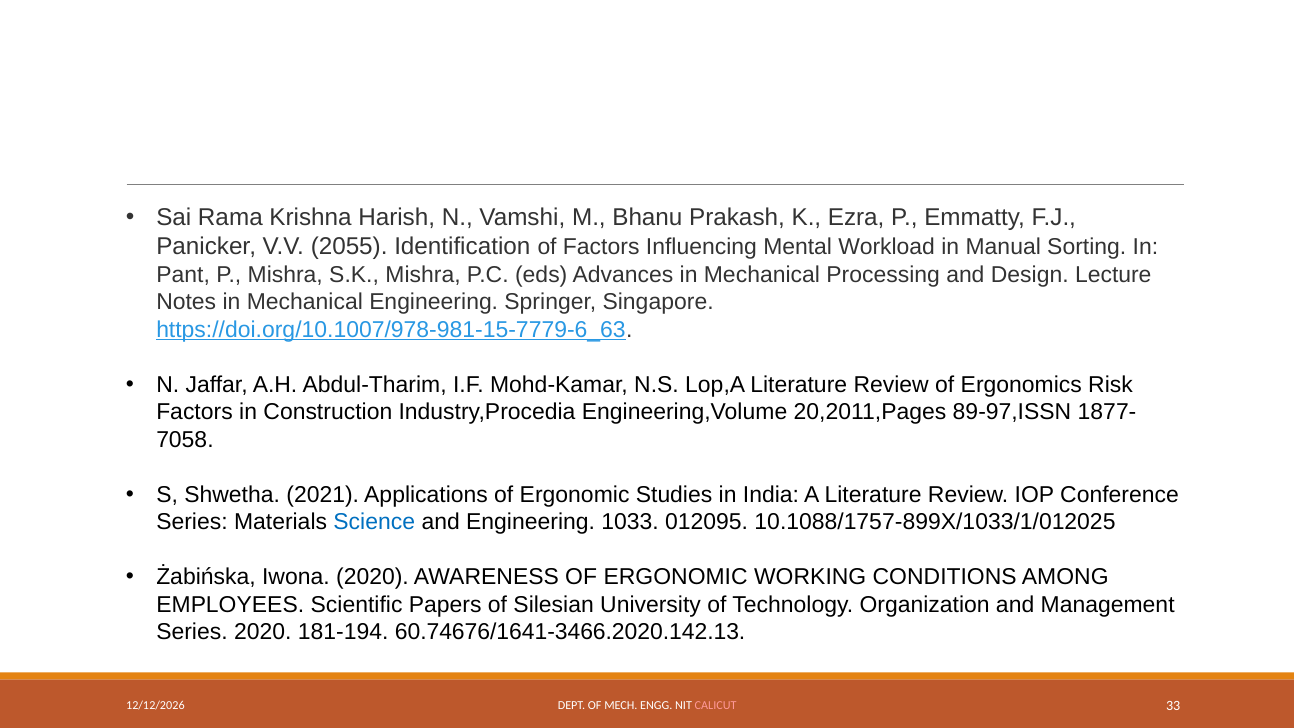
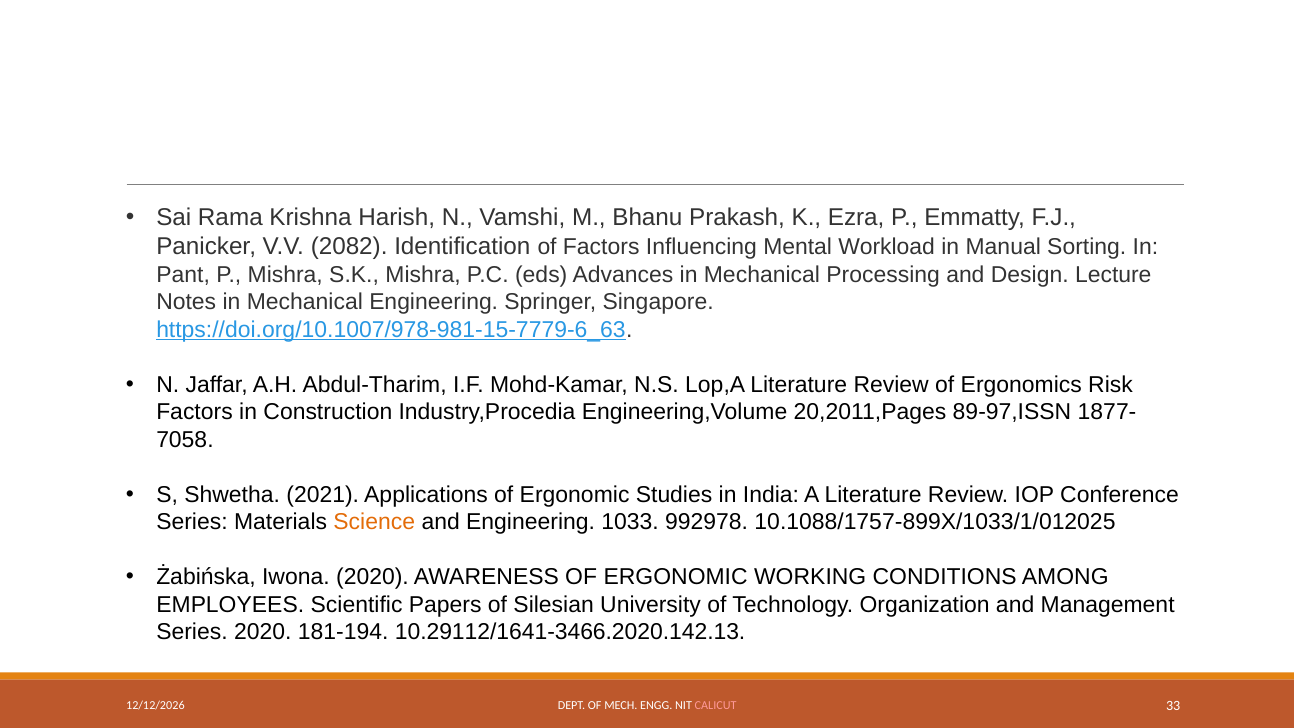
2055: 2055 -> 2082 (349, 246)
Science colour: blue -> orange (374, 522)
012095: 012095 -> 992978 (707, 522)
60.74676/1641-3466.2020.142.13: 60.74676/1641-3466.2020.142.13 -> 10.29112/1641-3466.2020.142.13 (570, 632)
